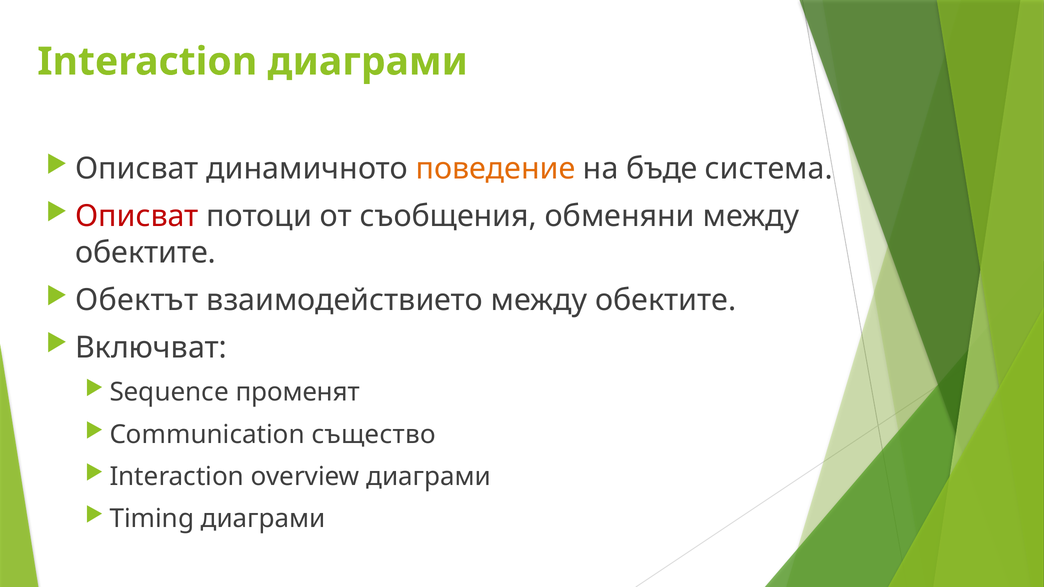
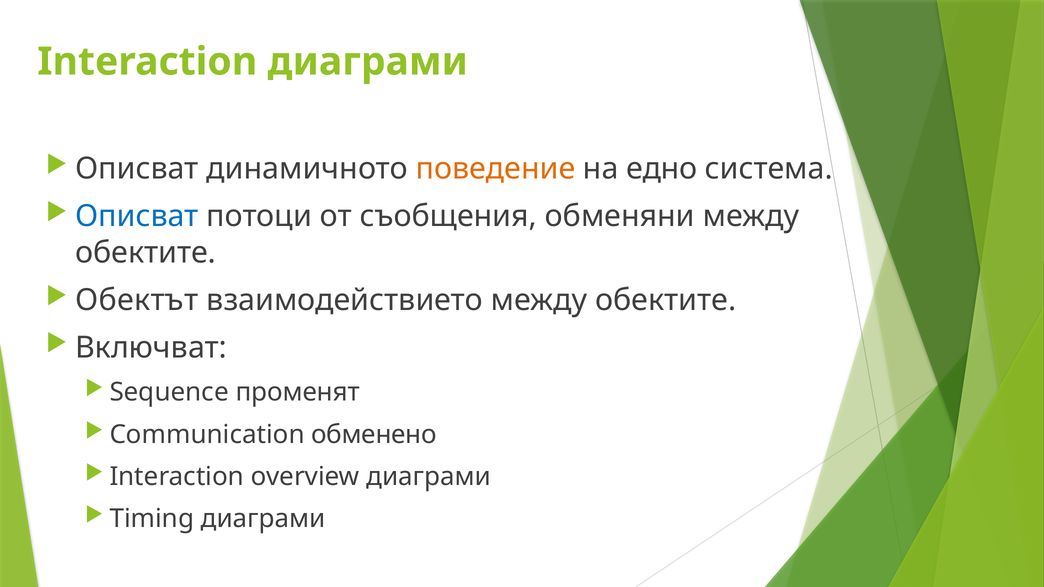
бъде: бъде -> едно (662, 169)
Описват colour: red -> blue (137, 216)
същество: същество -> обменено (374, 435)
